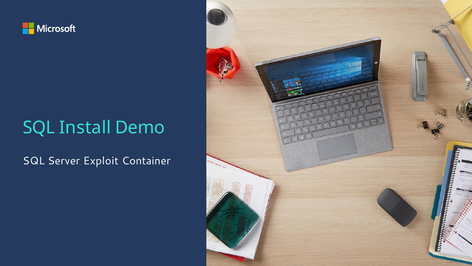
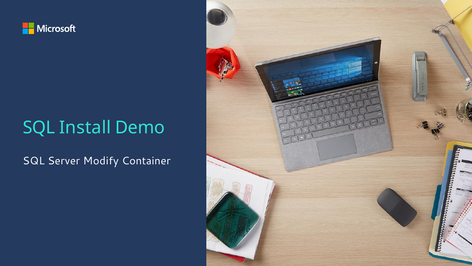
Exploit: Exploit -> Modify (101, 161)
